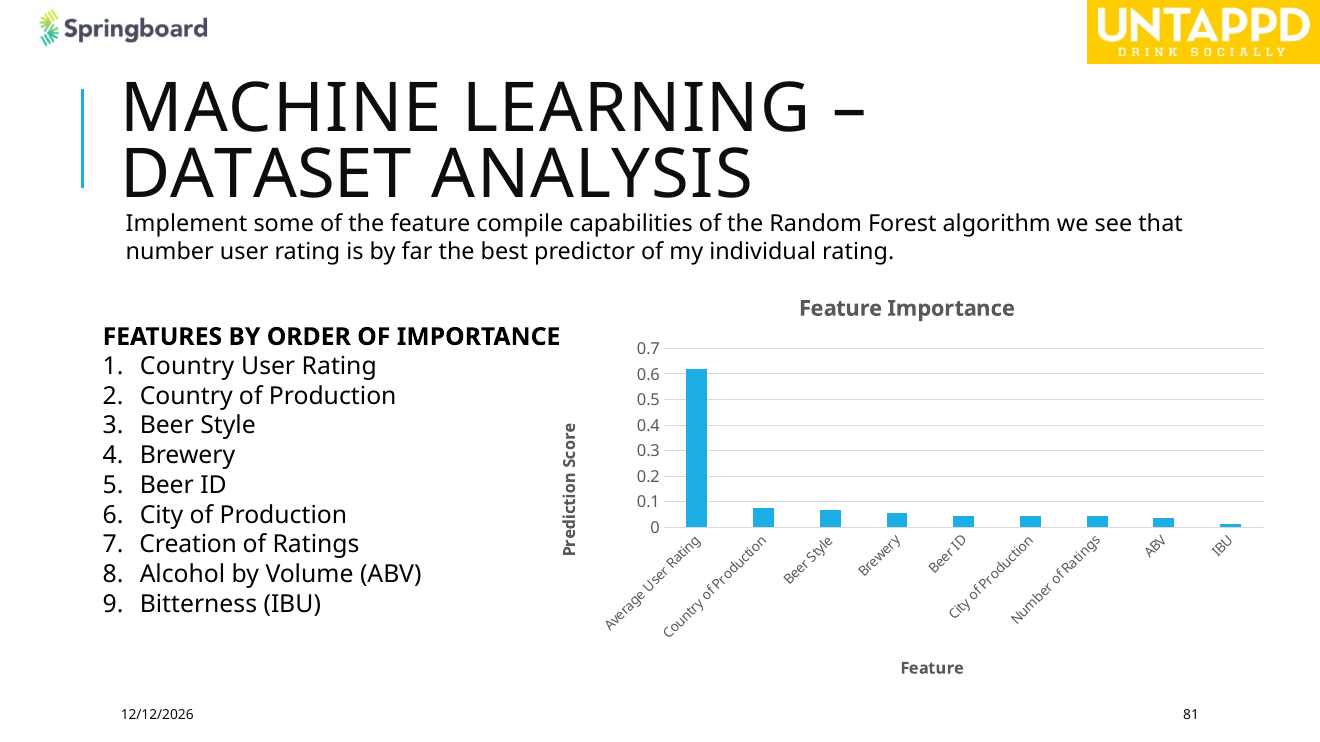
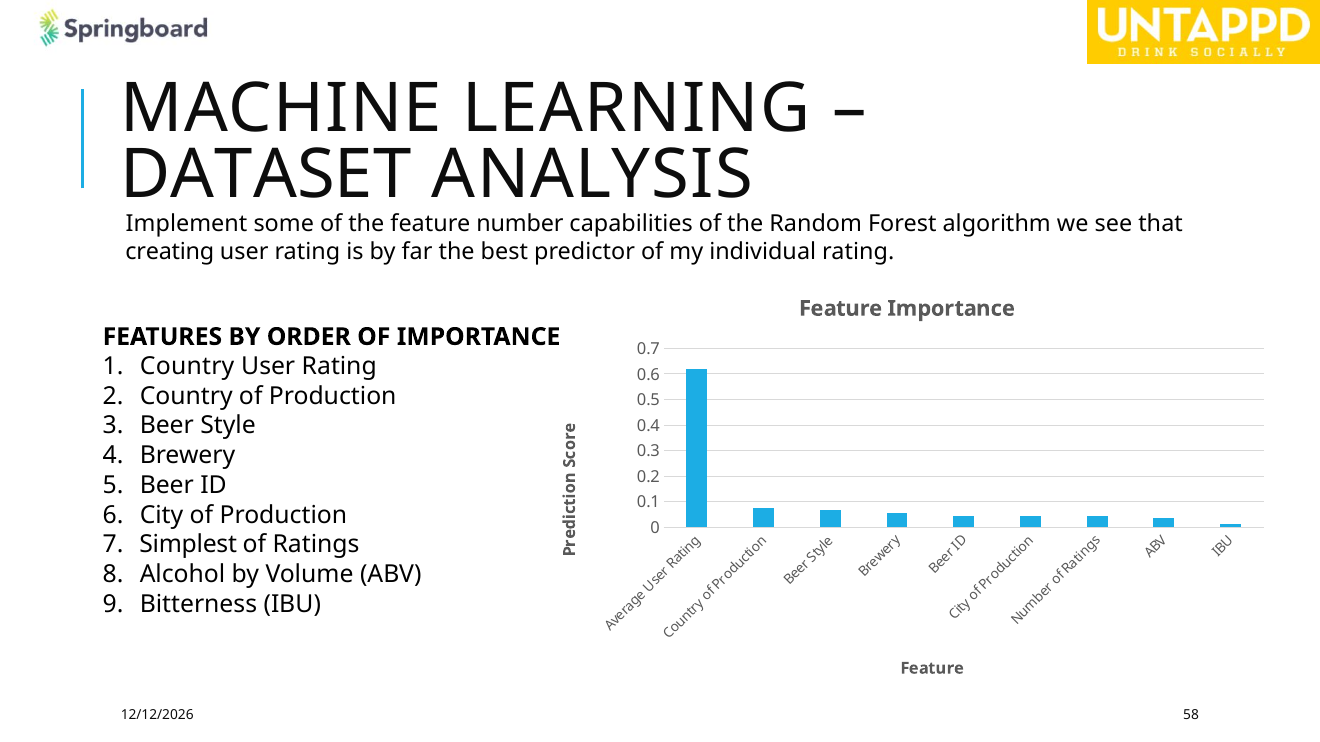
compile: compile -> number (520, 224)
number: number -> creating (170, 252)
Creation: Creation -> Simplest (188, 545)
81: 81 -> 58 (1191, 715)
